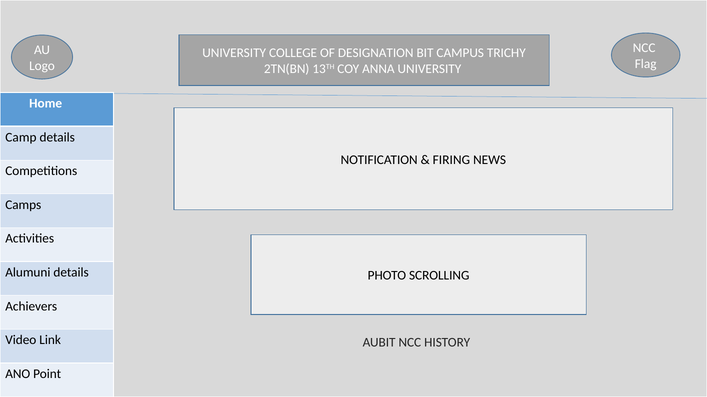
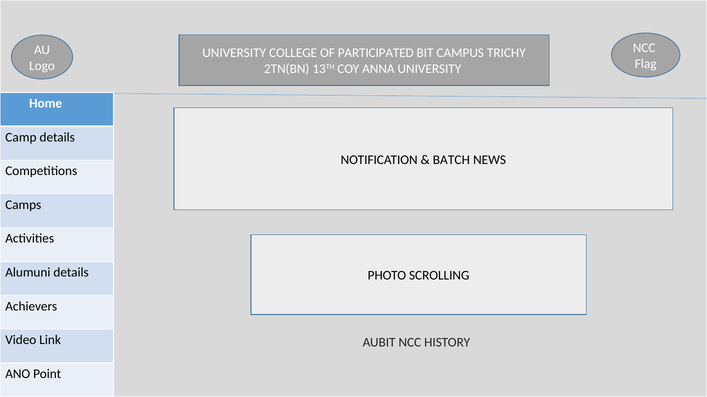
DESIGNATION: DESIGNATION -> PARTICIPATED (376, 53)
FIRING: FIRING -> BATCH (451, 160)
